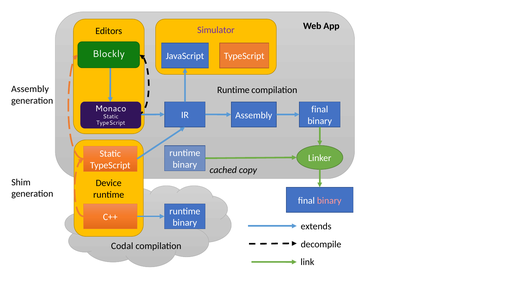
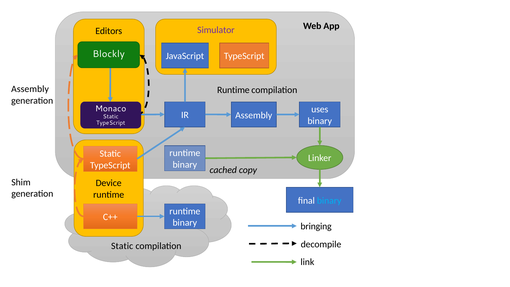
final: final -> uses (320, 109)
binary colour: pink -> light blue (329, 200)
extends: extends -> bringing (316, 226)
Codal: Codal -> Static (122, 246)
